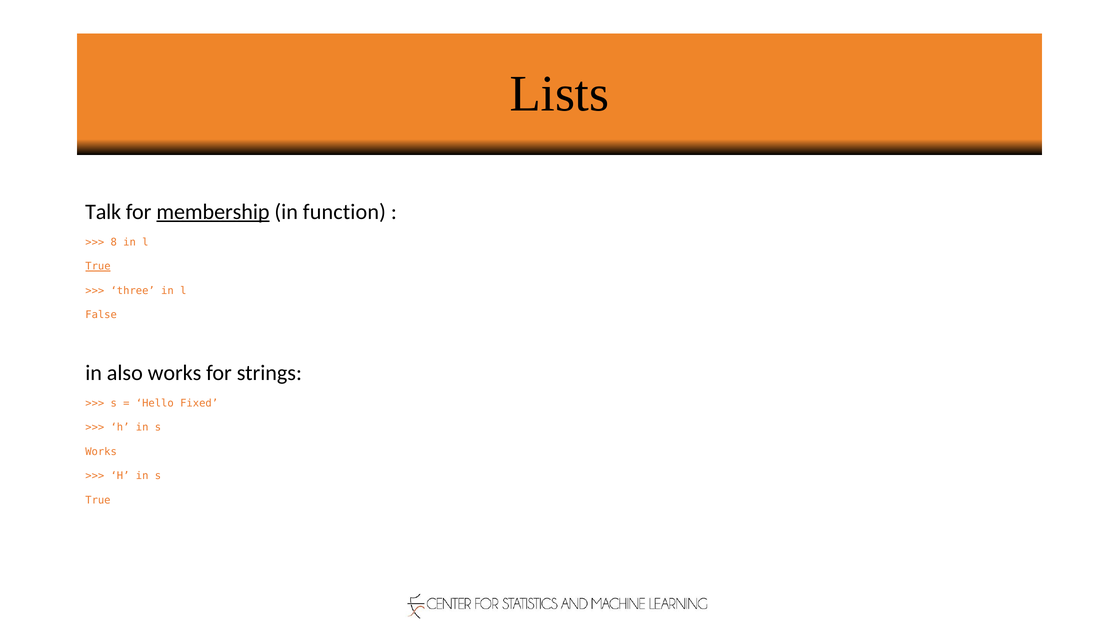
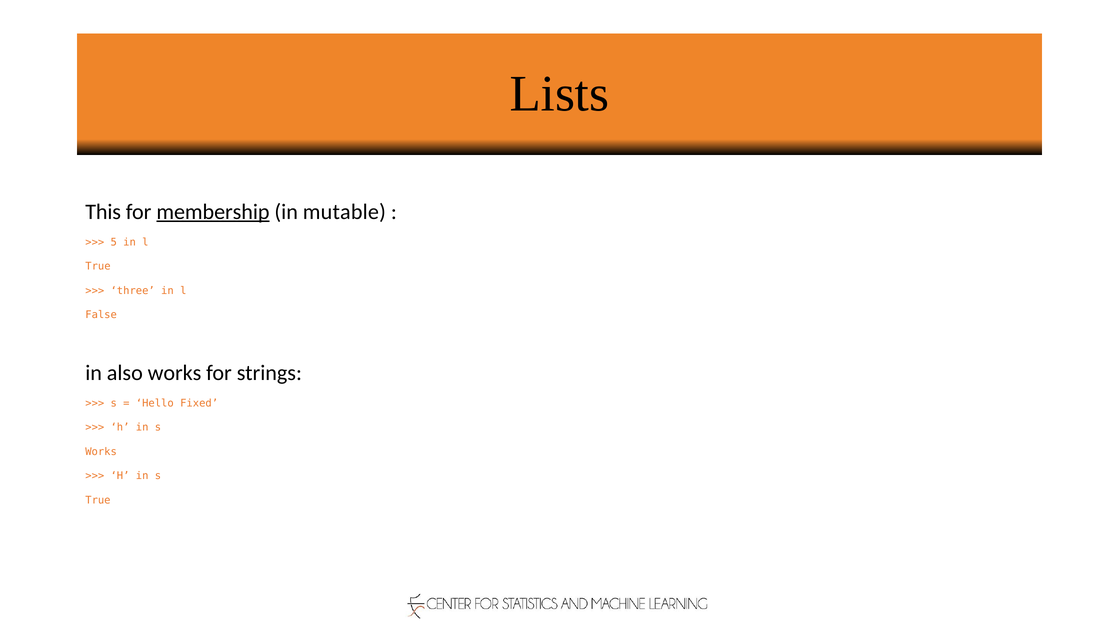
Talk: Talk -> This (103, 212)
function: function -> mutable (344, 212)
8: 8 -> 5 (114, 242)
True underline: present -> none (98, 267)
